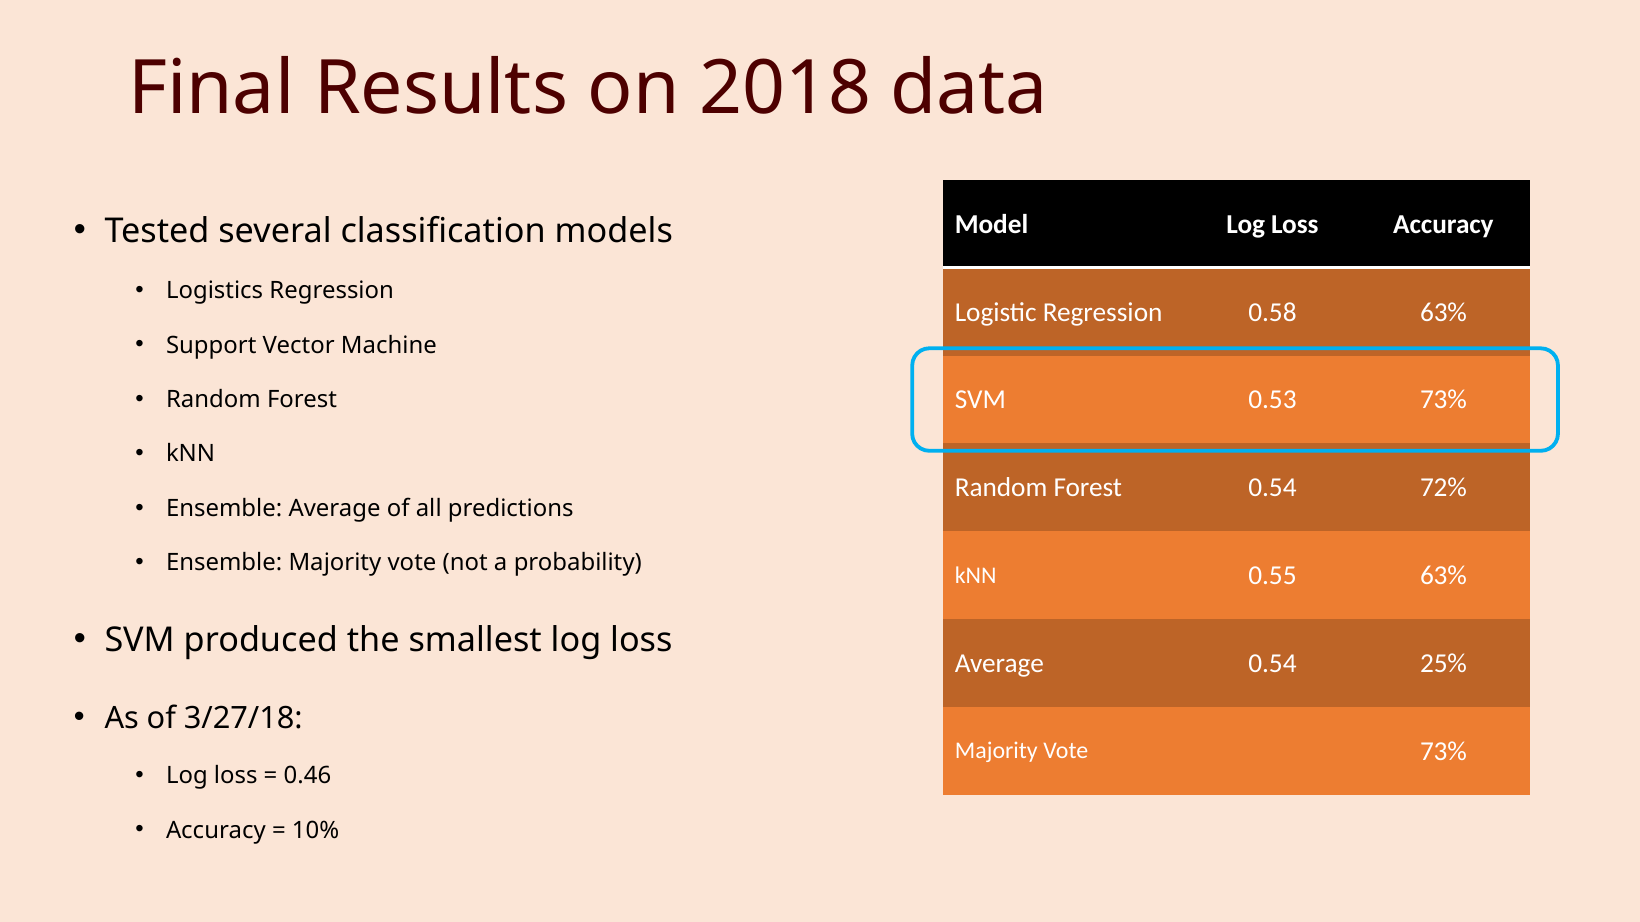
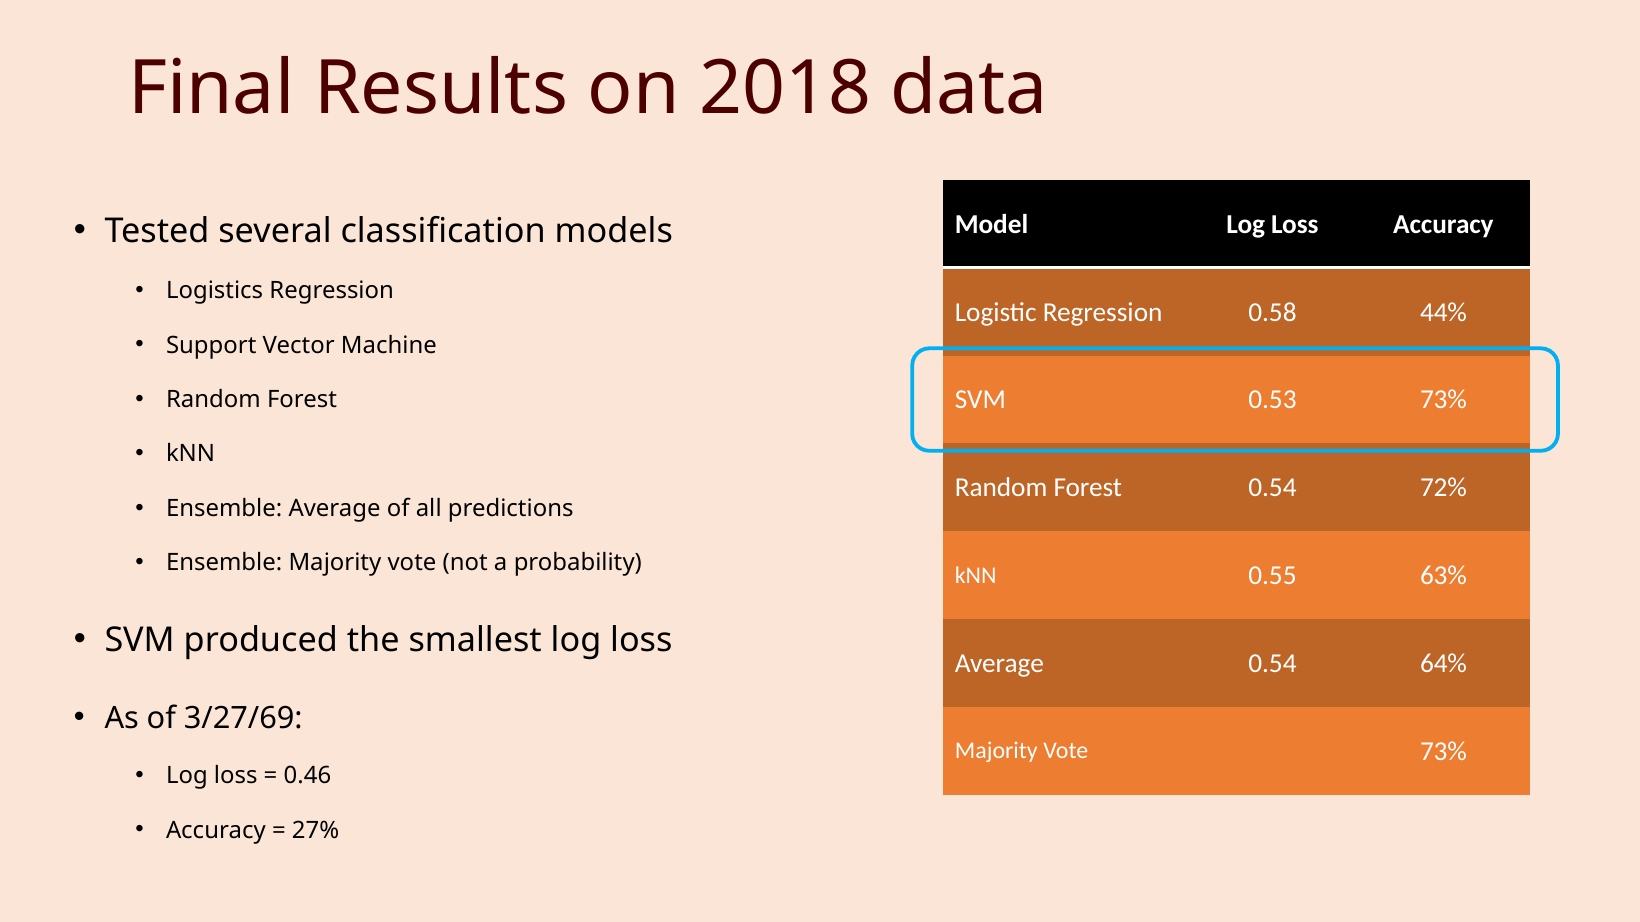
0.58 63%: 63% -> 44% (1444, 312)
25%: 25% -> 64% (1444, 664)
3/27/18: 3/27/18 -> 3/27/69 (243, 718)
10%: 10% -> 27% (316, 831)
